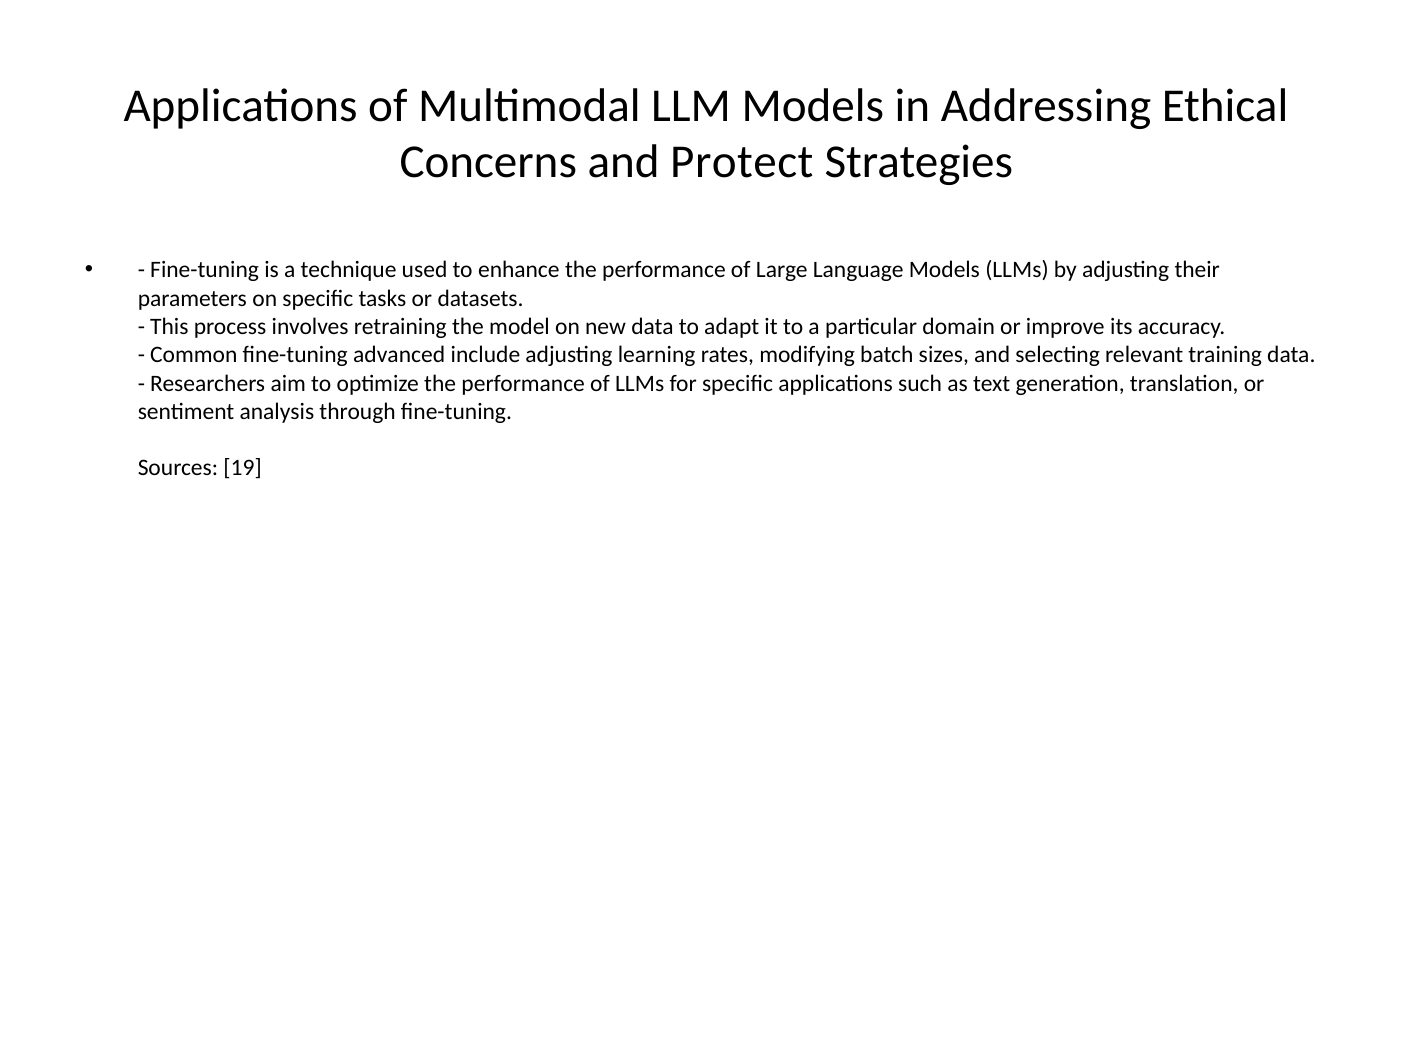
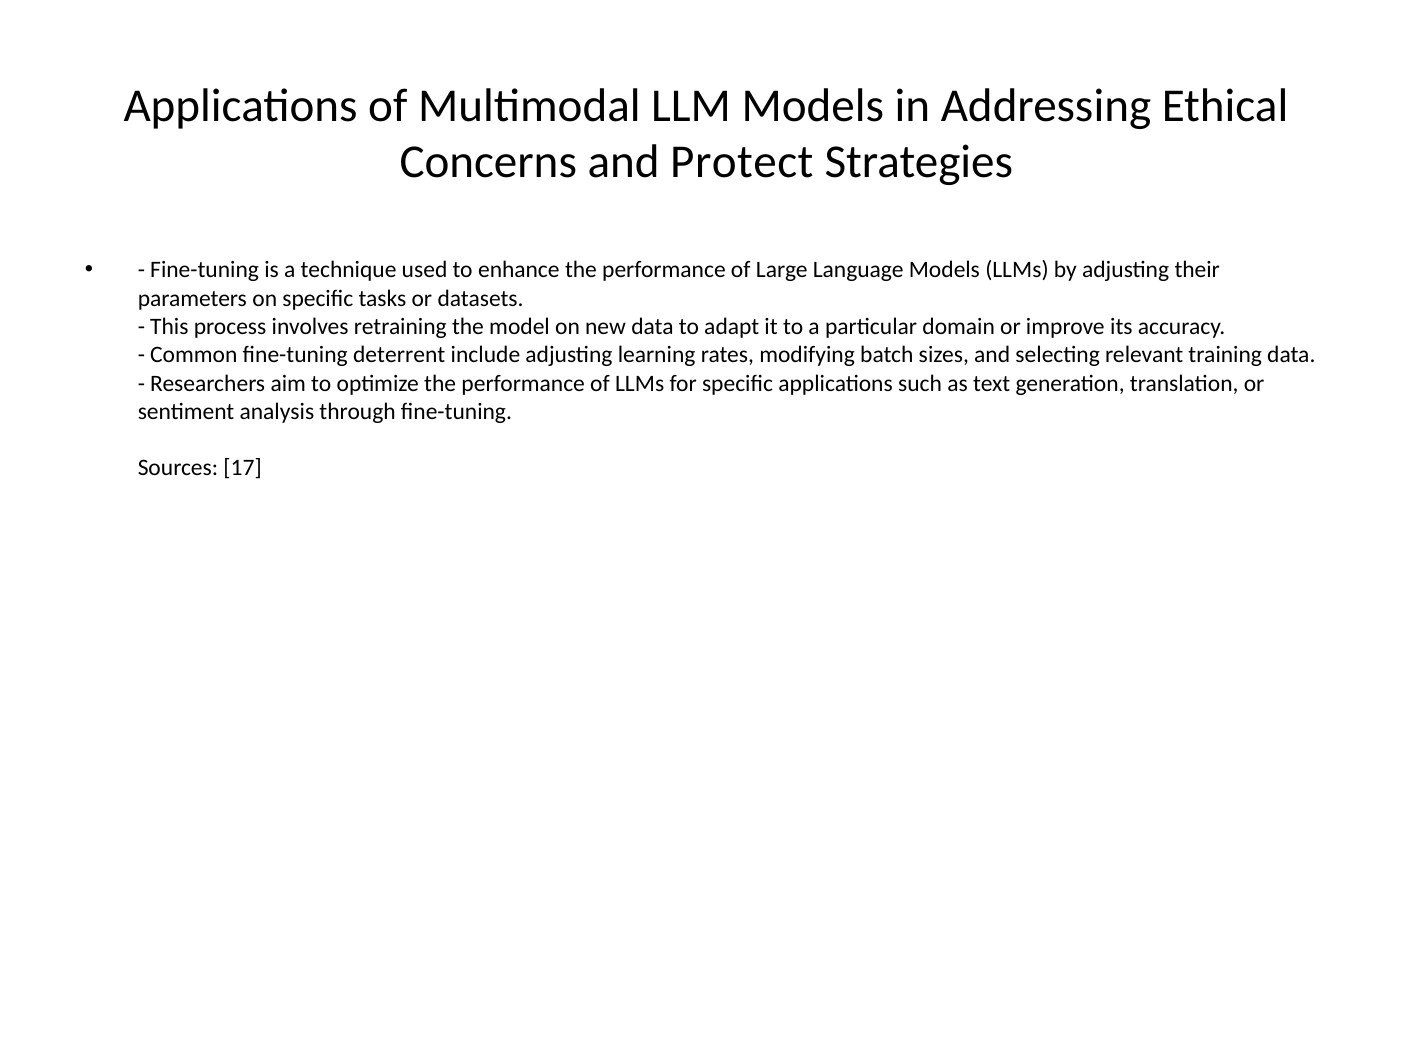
advanced: advanced -> deterrent (399, 355)
19: 19 -> 17 (243, 468)
